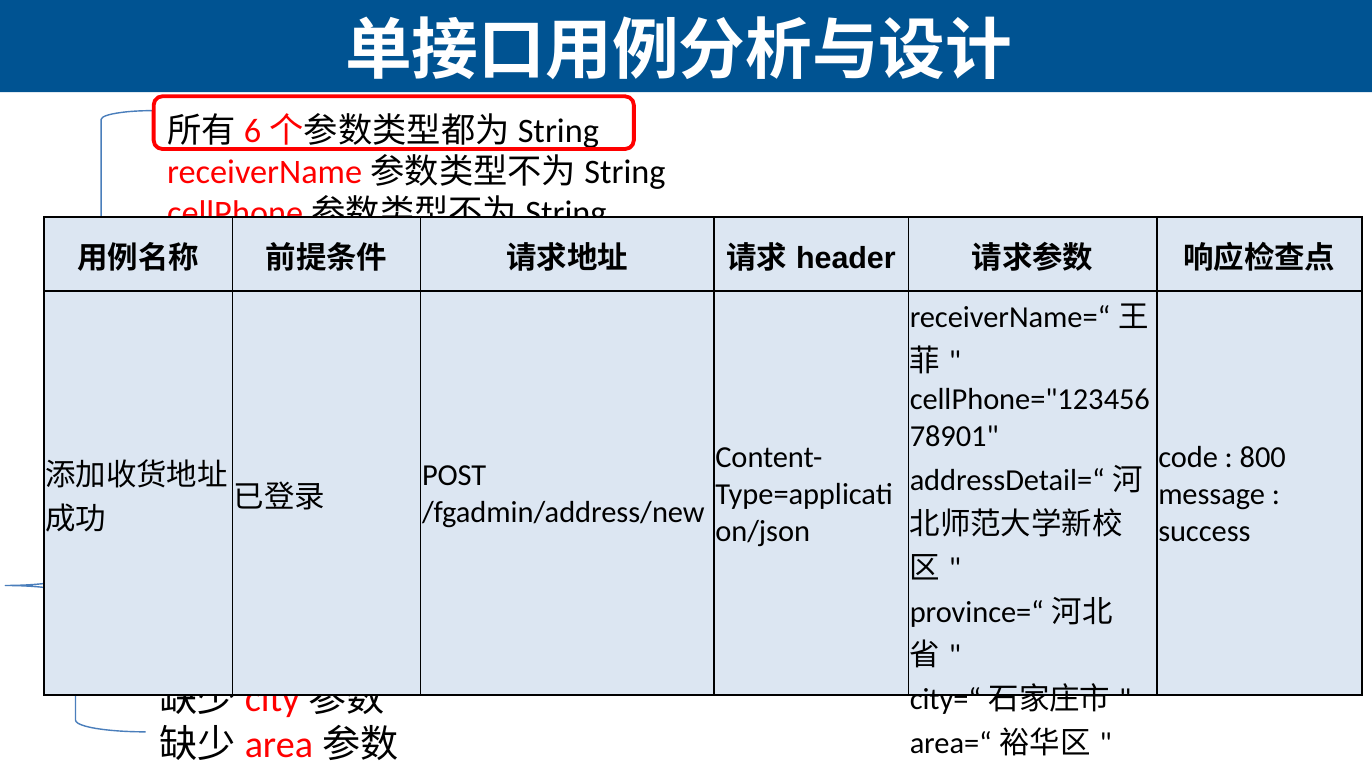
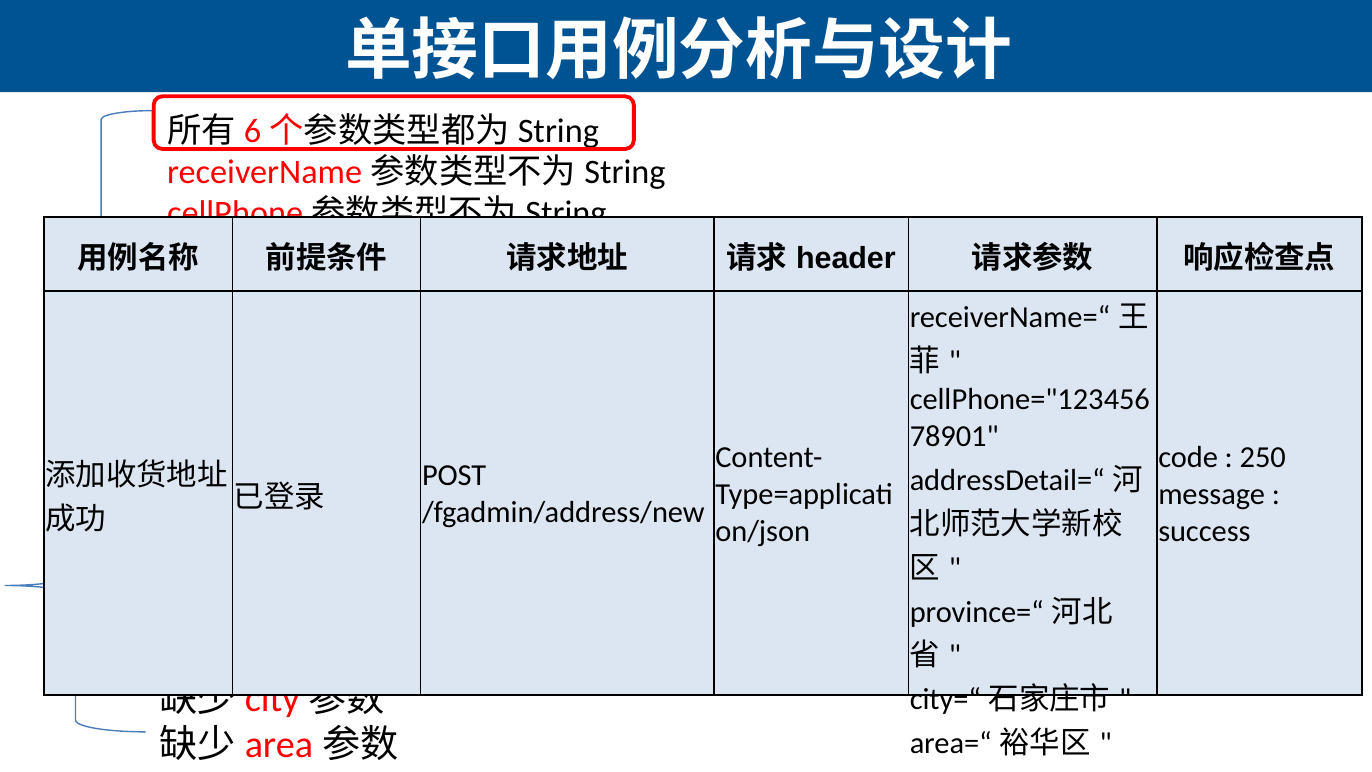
800: 800 -> 250 (1263, 457)
